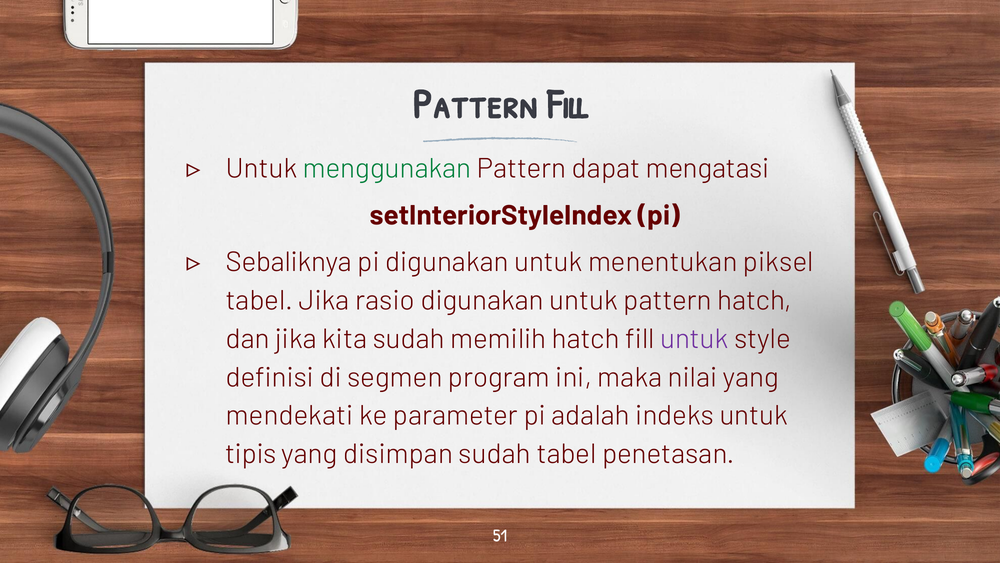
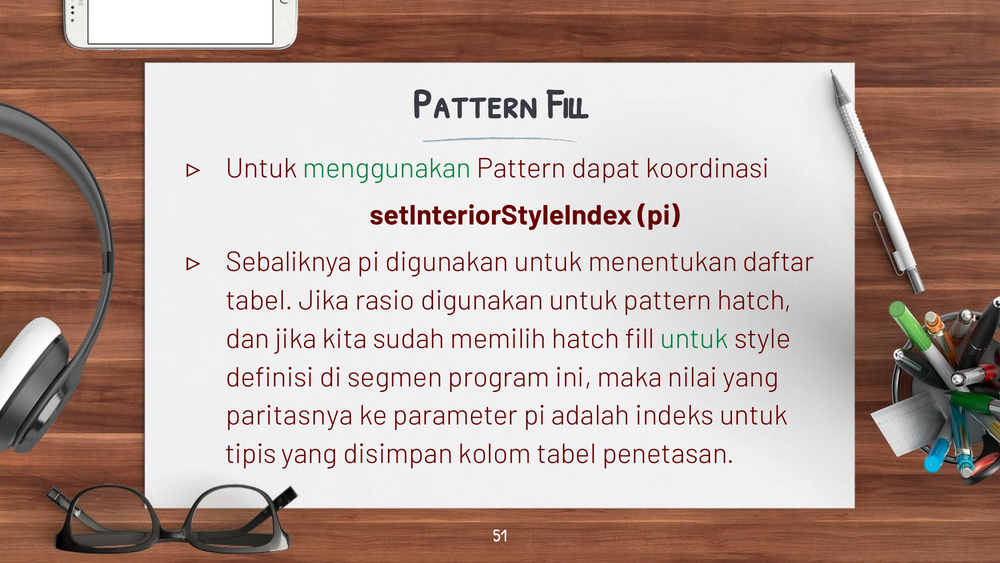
mengatasi: mengatasi -> koordinasi (708, 169)
piksel: piksel -> daftar (779, 262)
untuk colour: purple -> green (694, 339)
mendekati: mendekati -> paritasnya (290, 415)
disimpan sudah: sudah -> kolom (495, 454)
